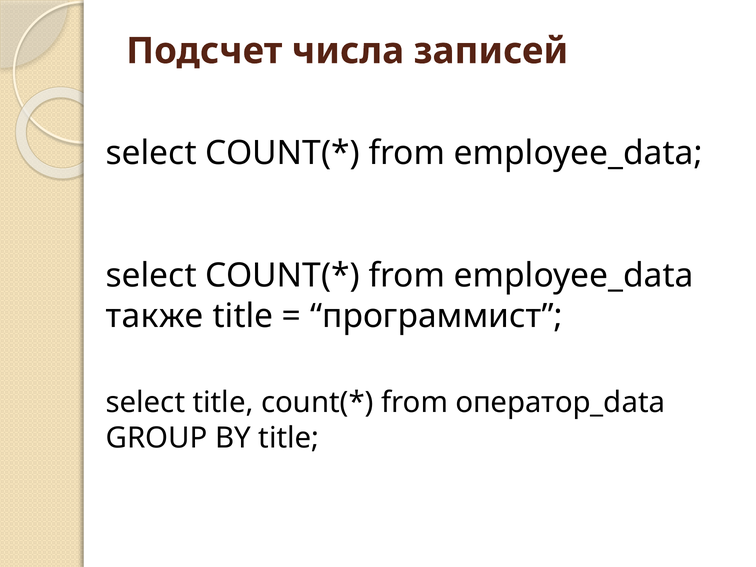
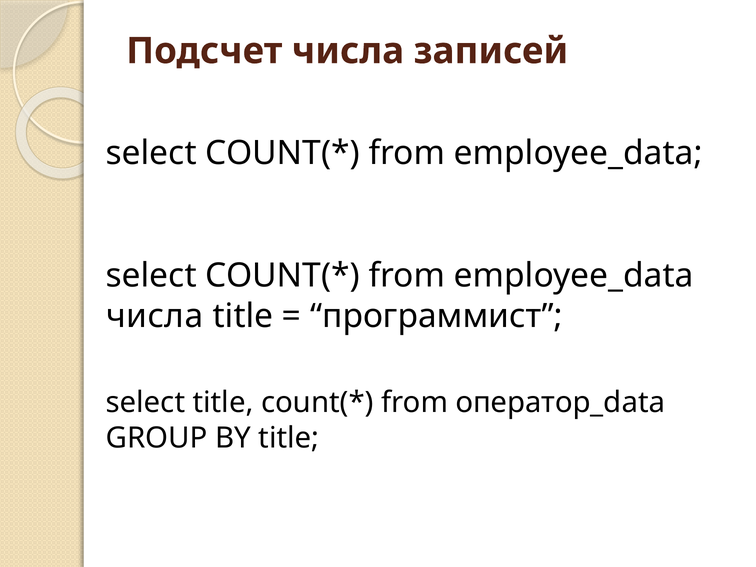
также: также -> числа (155, 316)
